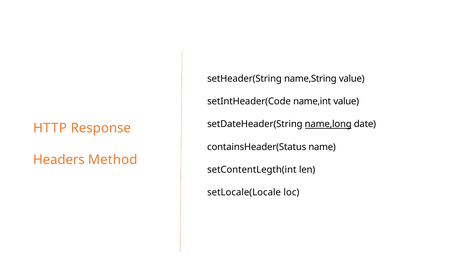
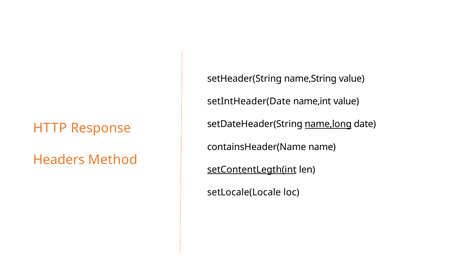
setIntHeader(Code: setIntHeader(Code -> setIntHeader(Date (249, 101)
containsHeader(Status: containsHeader(Status -> containsHeader(Name (257, 147)
setContentLegth(int underline: none -> present (252, 169)
